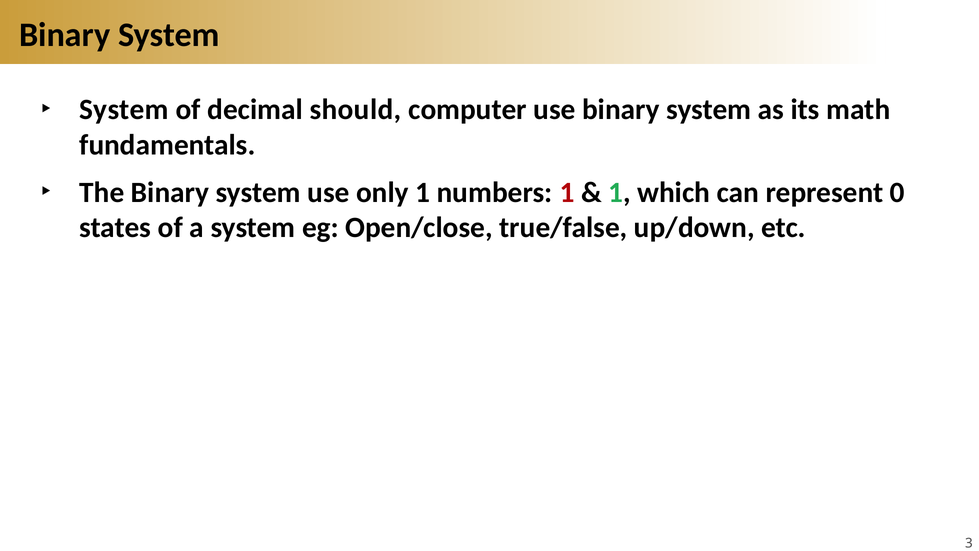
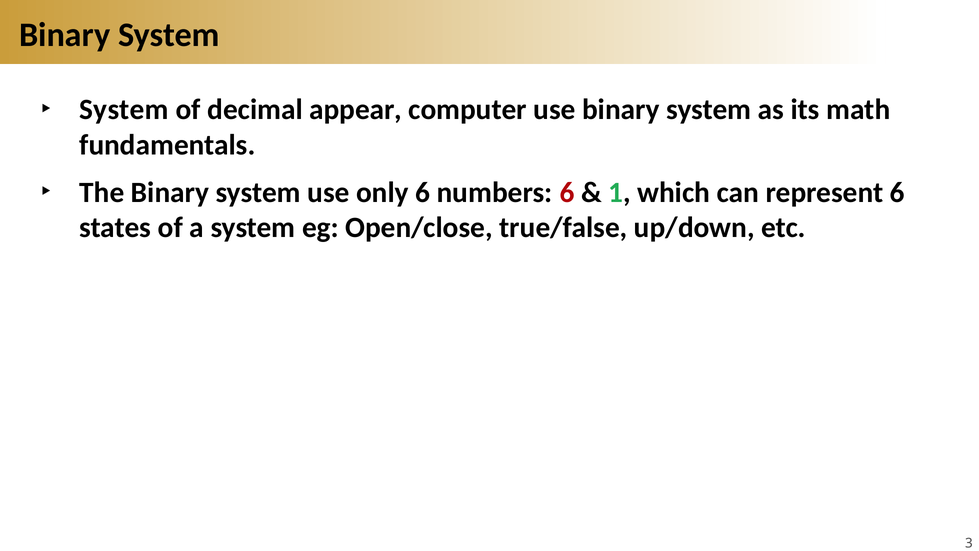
should: should -> appear (356, 110)
only 1: 1 -> 6 (423, 192)
numbers 1: 1 -> 6 (567, 192)
represent 0: 0 -> 6 (897, 192)
